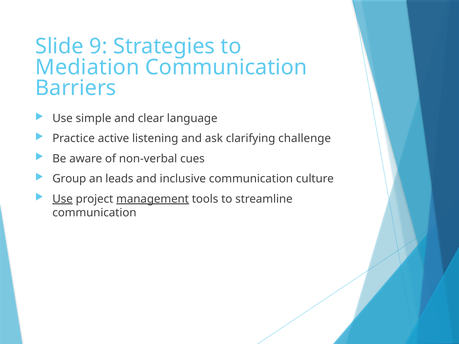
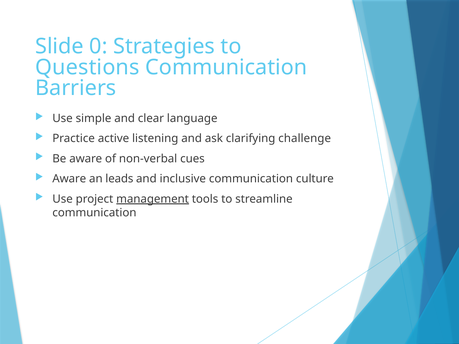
9: 9 -> 0 (98, 47)
Mediation: Mediation -> Questions (87, 67)
Group: Group -> Aware (69, 179)
Use underline: present -> none (63, 199)
